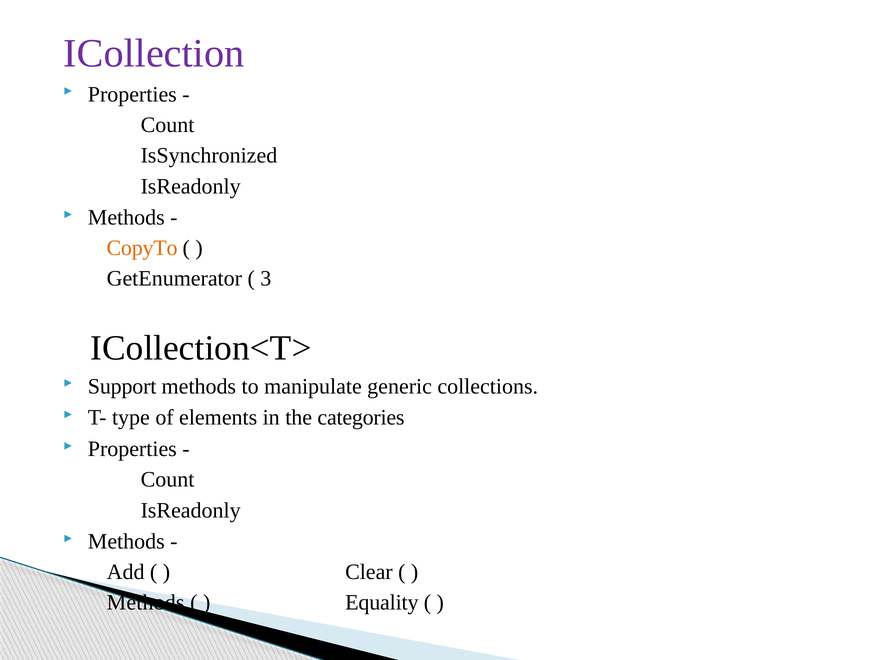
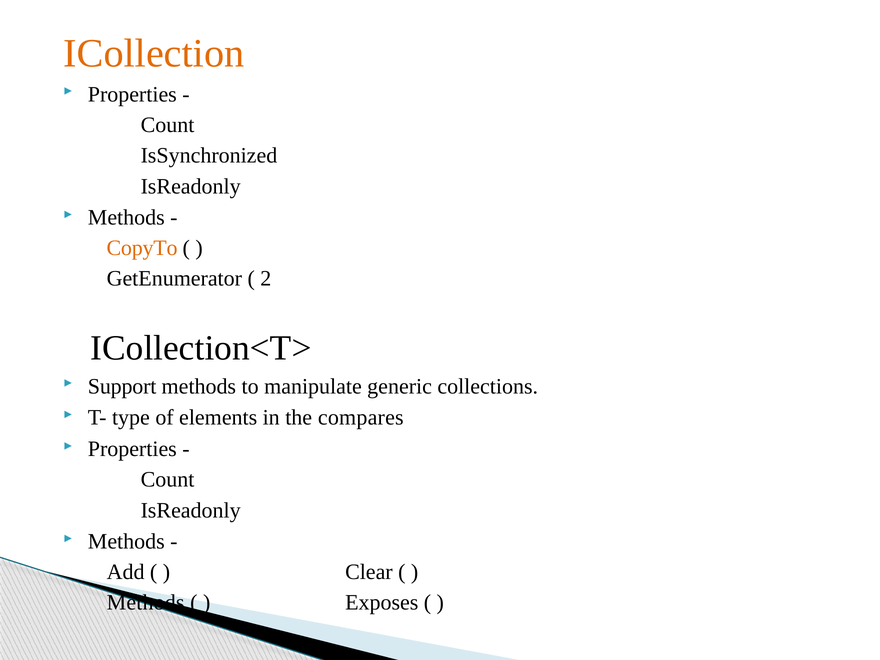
ICollection colour: purple -> orange (154, 53)
3: 3 -> 2 (266, 278)
categories: categories -> compares (361, 418)
Equality: Equality -> Exposes (382, 602)
